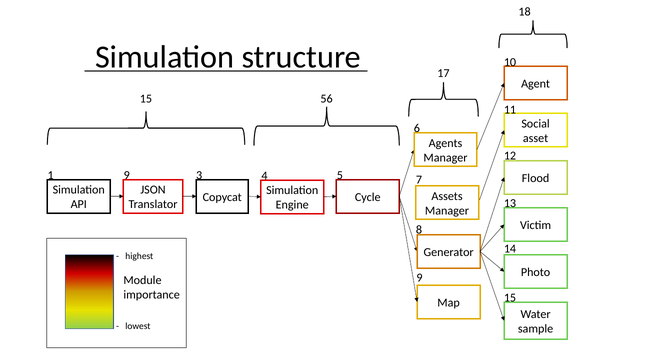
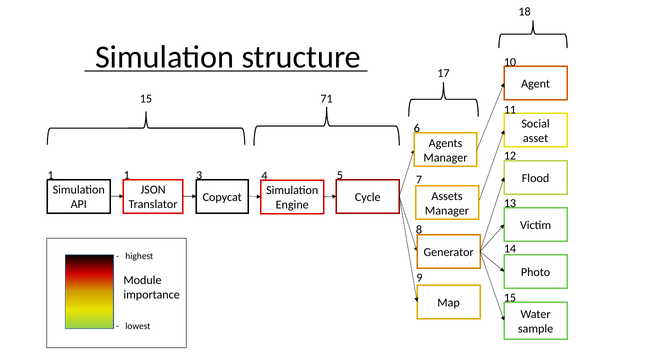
56: 56 -> 71 (327, 99)
1 9: 9 -> 1 (127, 175)
